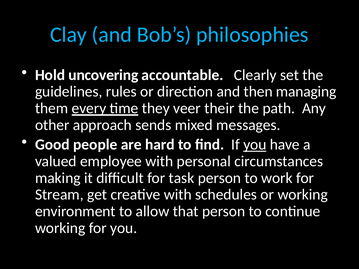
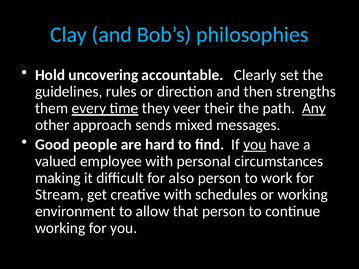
managing: managing -> strengths (306, 92)
Any underline: none -> present (314, 108)
task: task -> also (181, 178)
